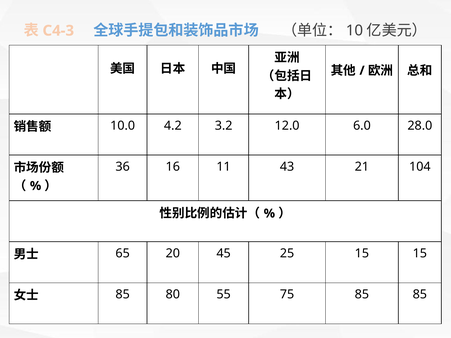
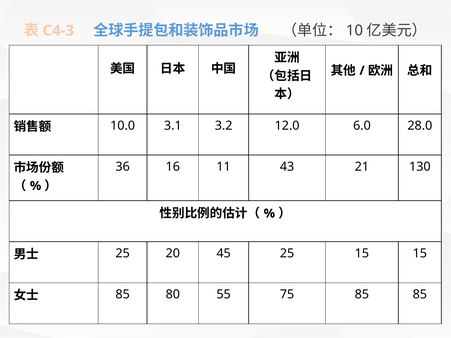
4.2: 4.2 -> 3.1 (173, 126)
104: 104 -> 130 (420, 167)
65: 65 -> 25 (123, 254)
